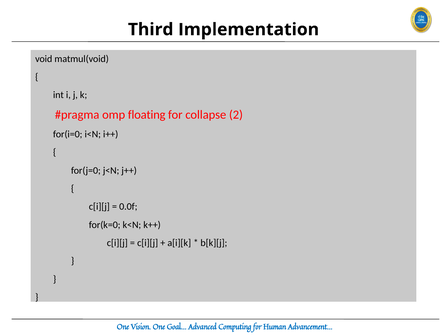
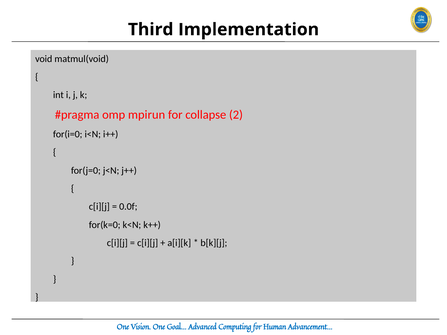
floating: floating -> mpirun (147, 115)
